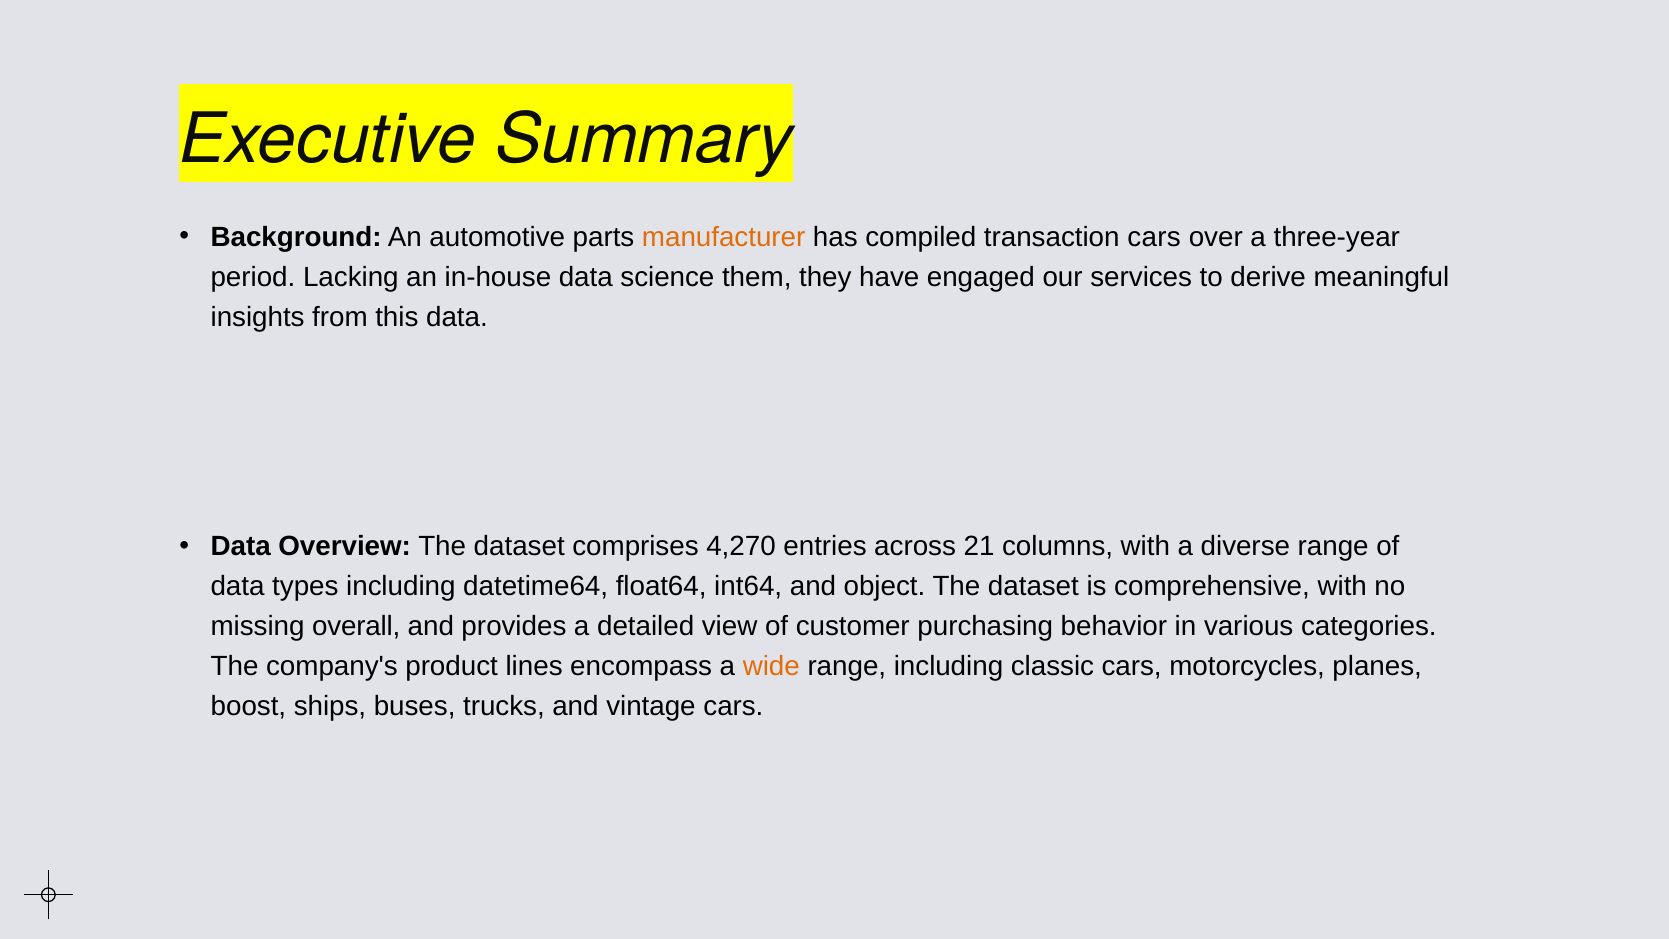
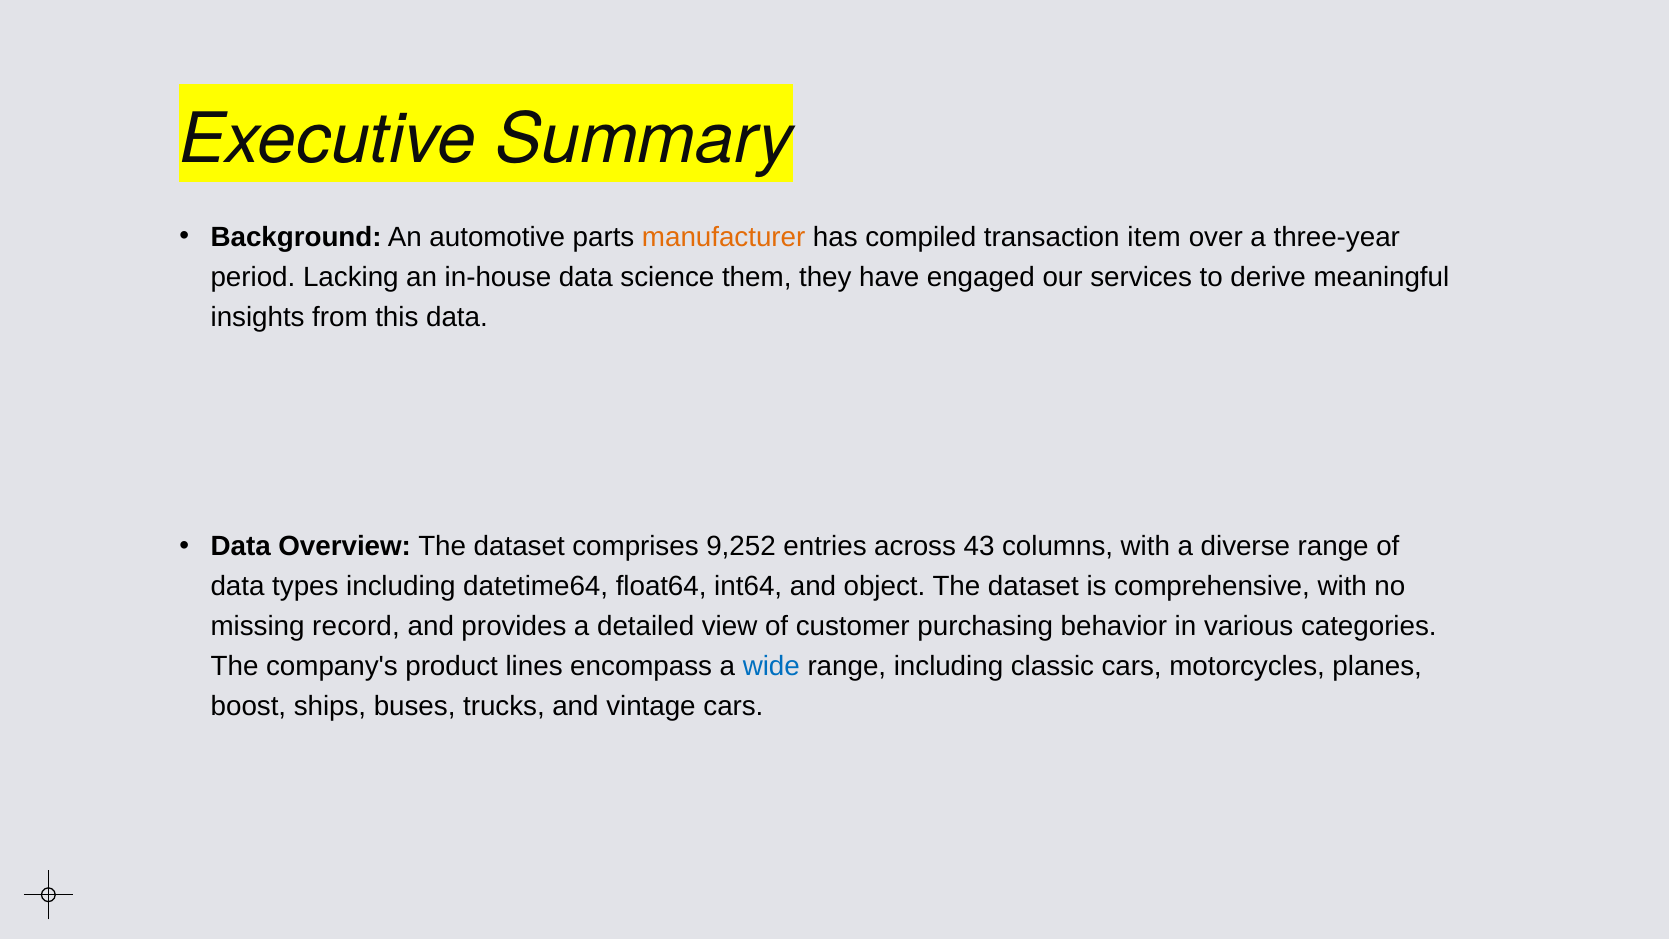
transaction cars: cars -> item (1154, 237)
4,270: 4,270 -> 9,252 (741, 546)
21: 21 -> 43 (979, 546)
overall: overall -> record (356, 626)
wide colour: orange -> blue (771, 666)
